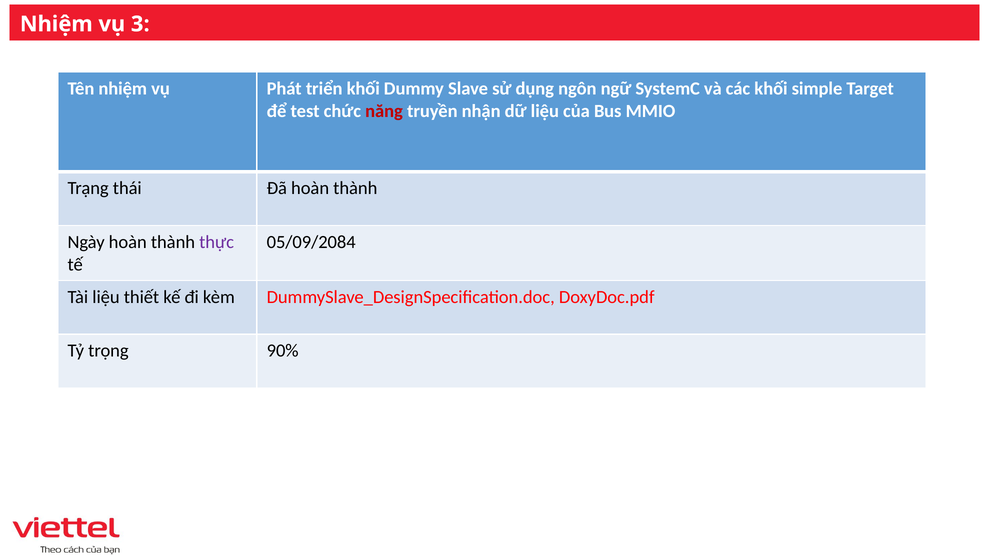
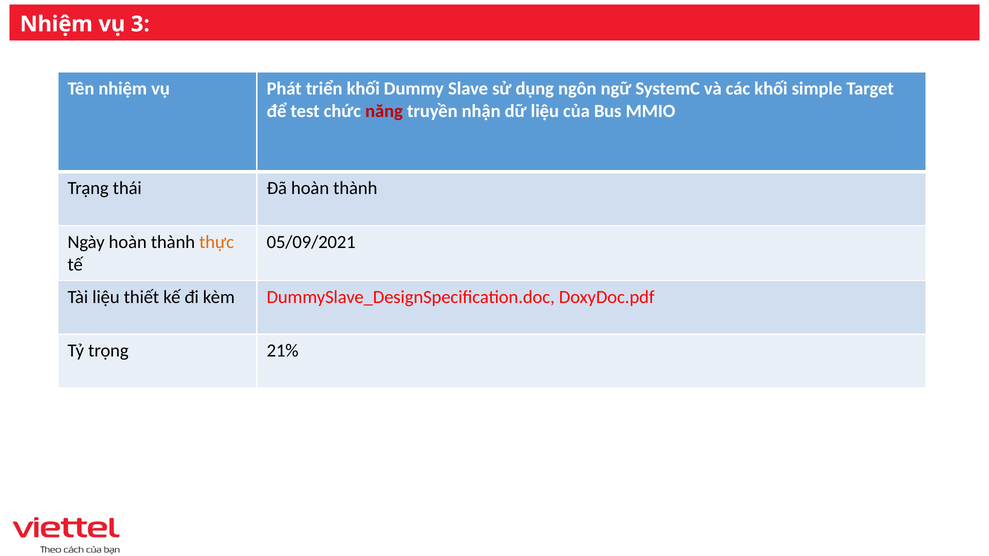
thực colour: purple -> orange (217, 242)
05/09/2084: 05/09/2084 -> 05/09/2021 (311, 242)
90%: 90% -> 21% (283, 351)
